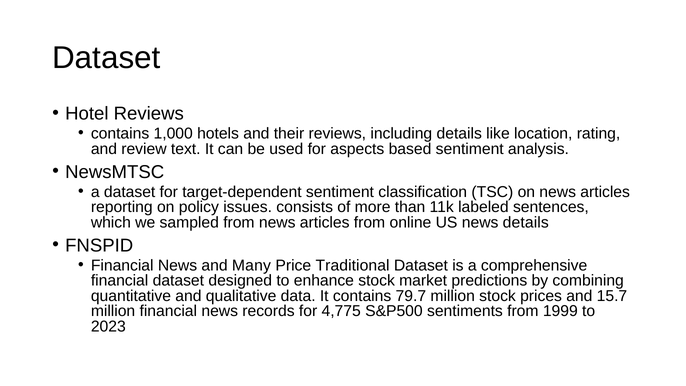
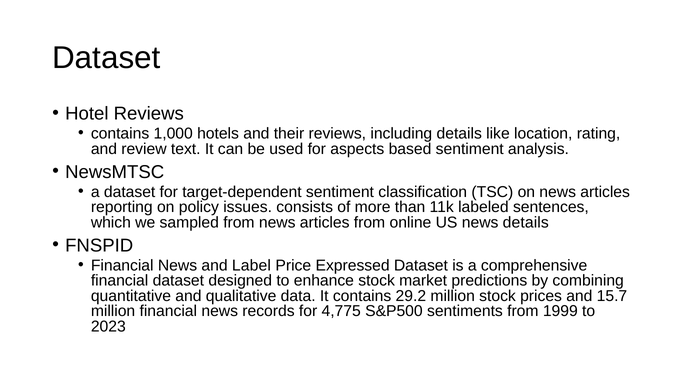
Many: Many -> Label (251, 265)
Traditional: Traditional -> Expressed (353, 265)
79.7: 79.7 -> 29.2 (411, 296)
